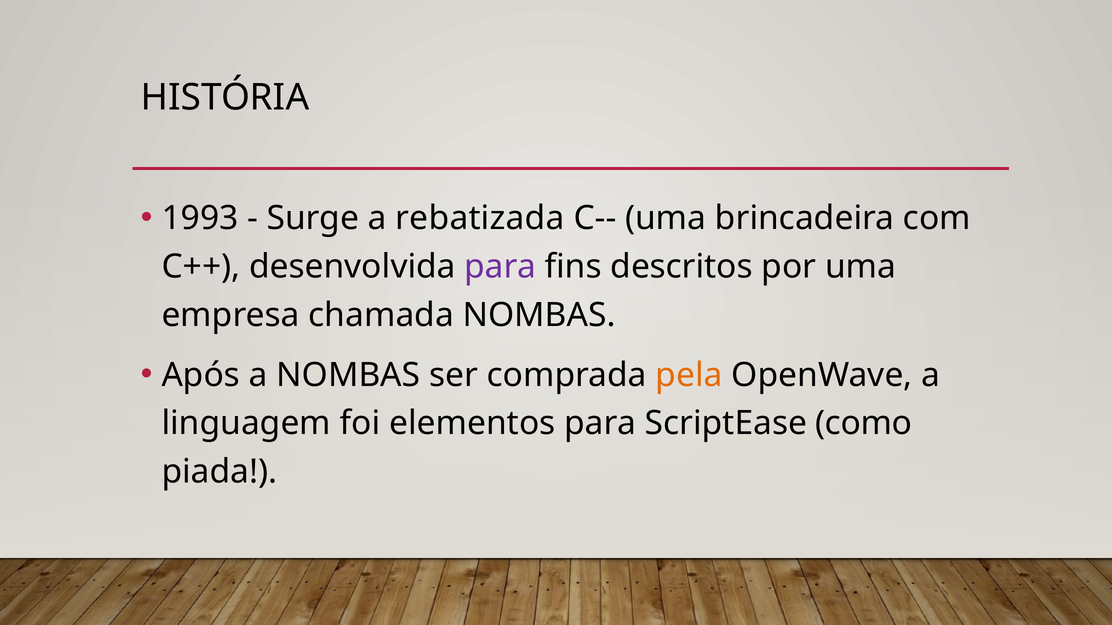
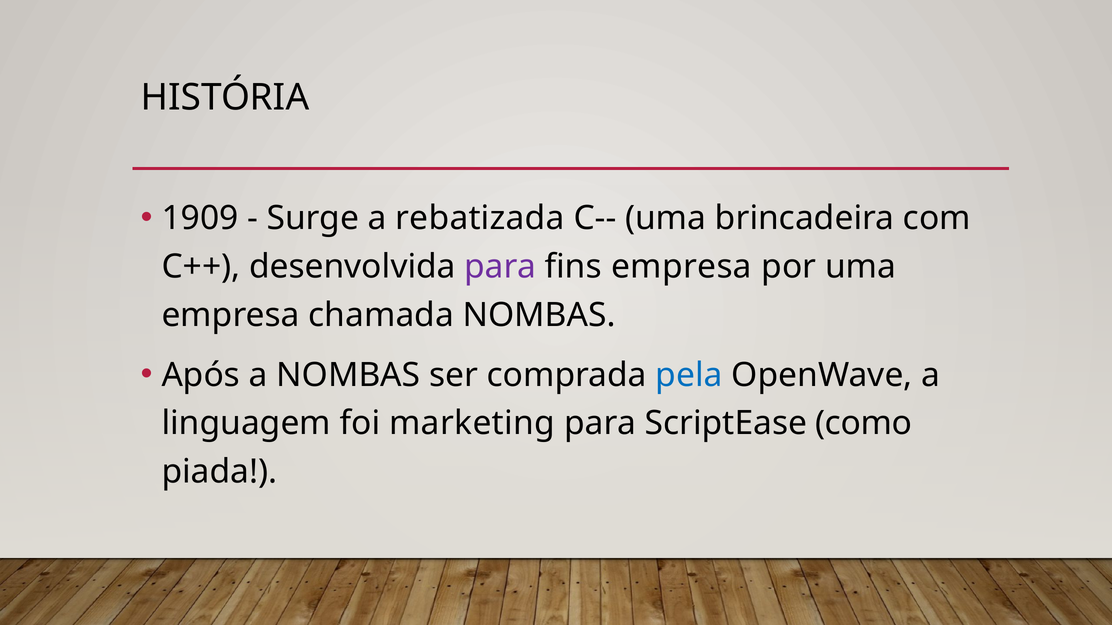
1993: 1993 -> 1909 (200, 219)
fins descritos: descritos -> empresa (681, 267)
pela colour: orange -> blue (689, 375)
elementos: elementos -> marketing (472, 424)
